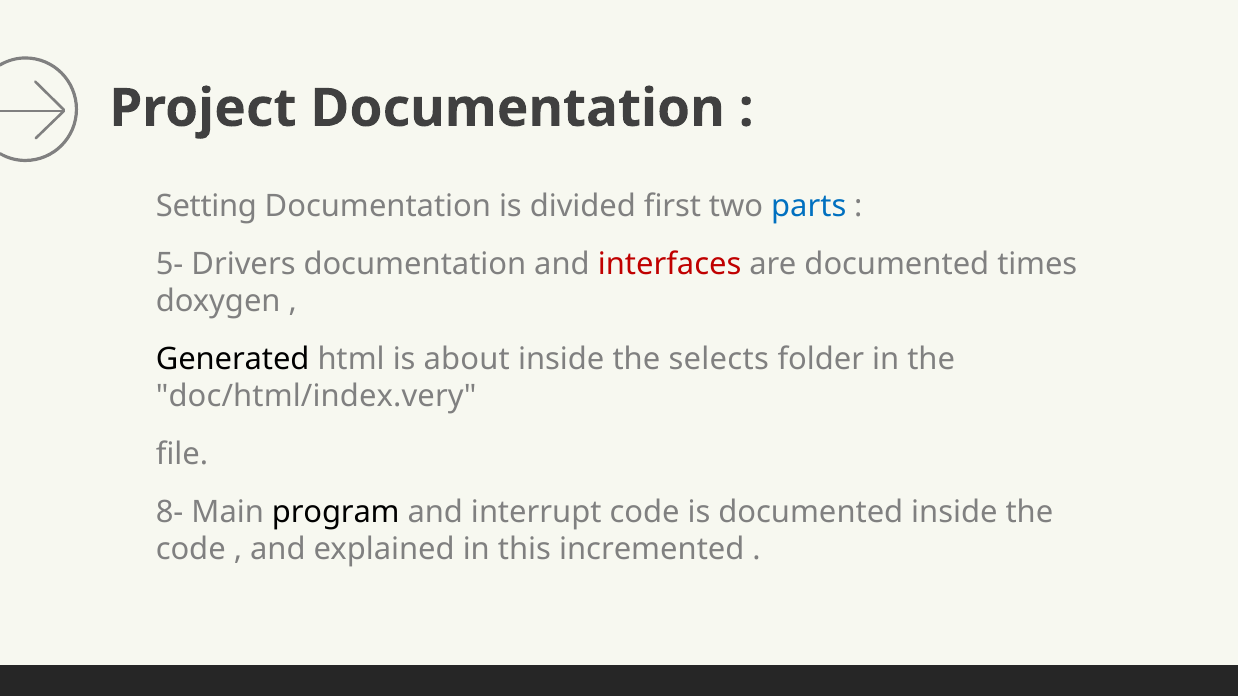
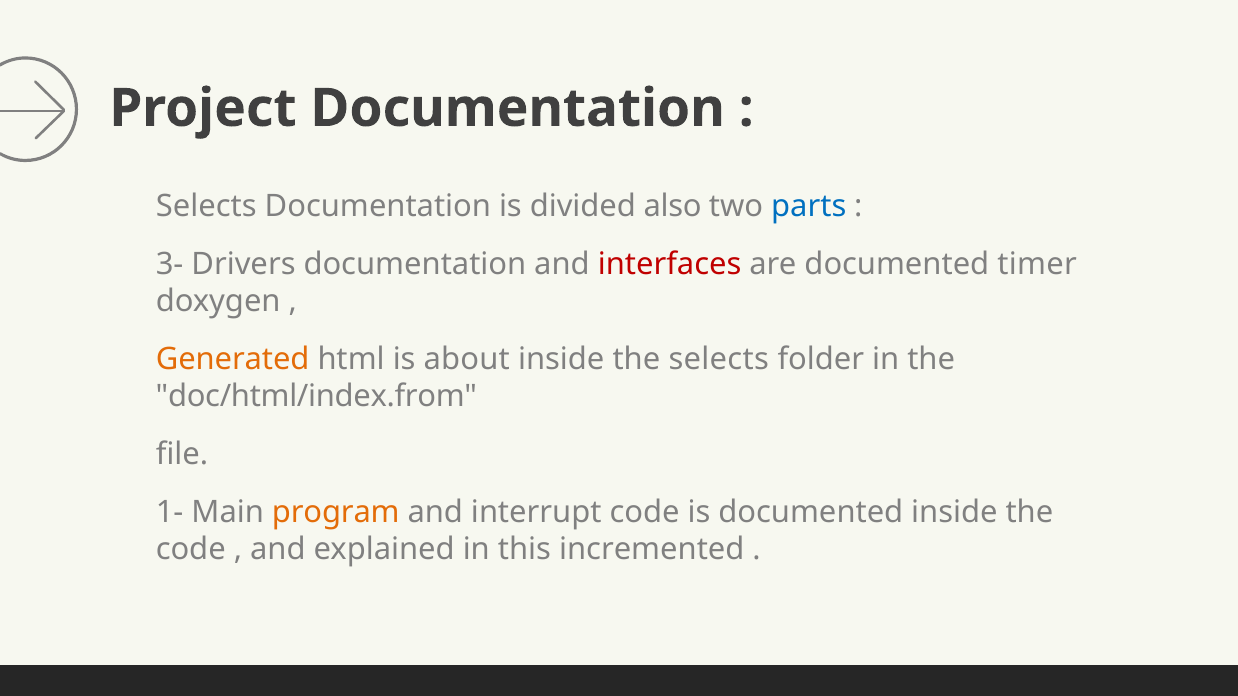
Setting: Setting -> Selects (206, 207)
first: first -> also (673, 207)
5-: 5- -> 3- (170, 265)
times: times -> timer (1037, 265)
Generated colour: black -> orange (233, 359)
doc/html/index.very: doc/html/index.very -> doc/html/index.from (316, 397)
8-: 8- -> 1- (170, 512)
program colour: black -> orange (336, 512)
